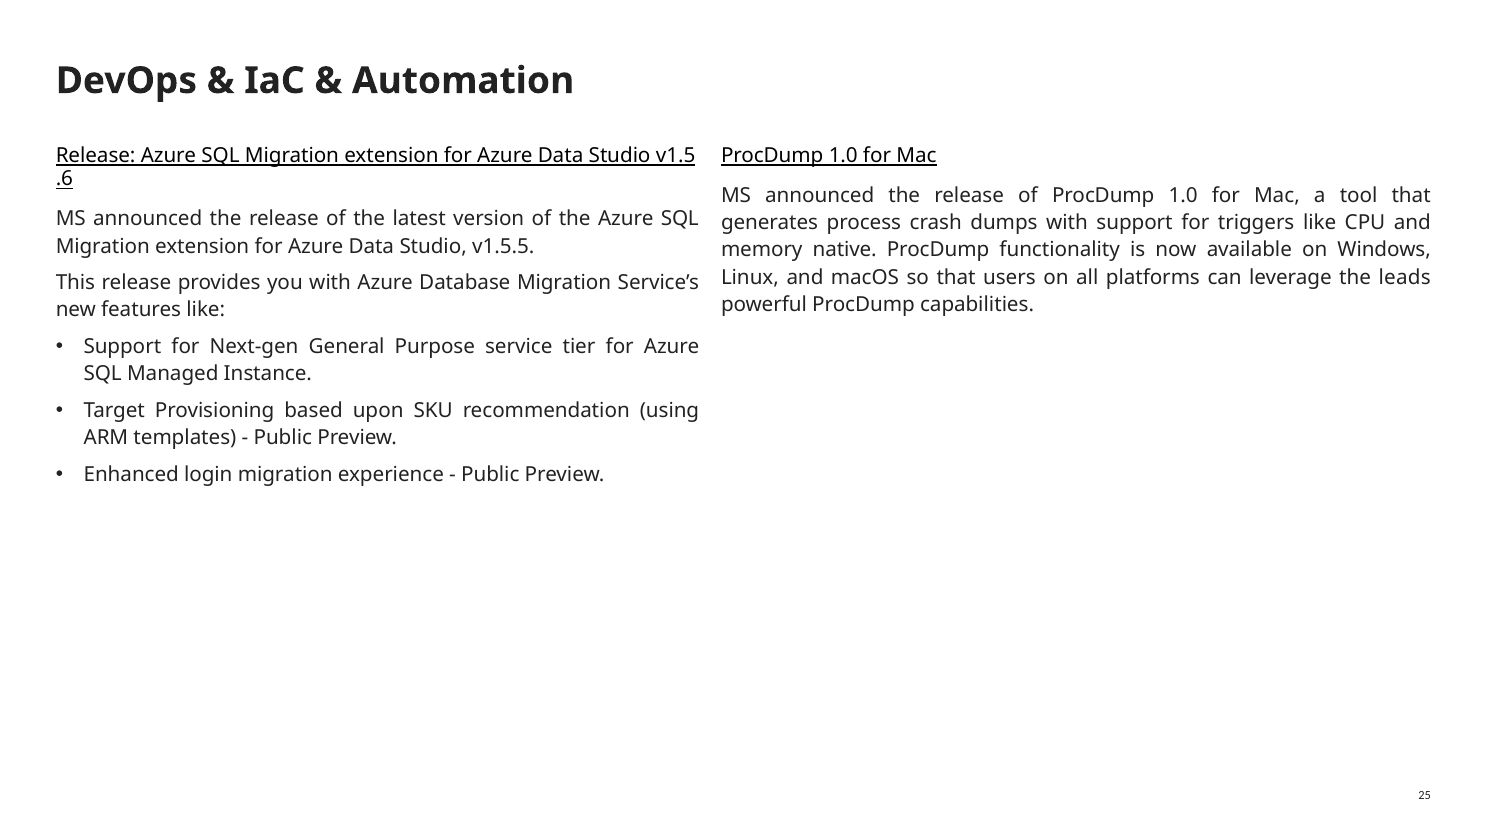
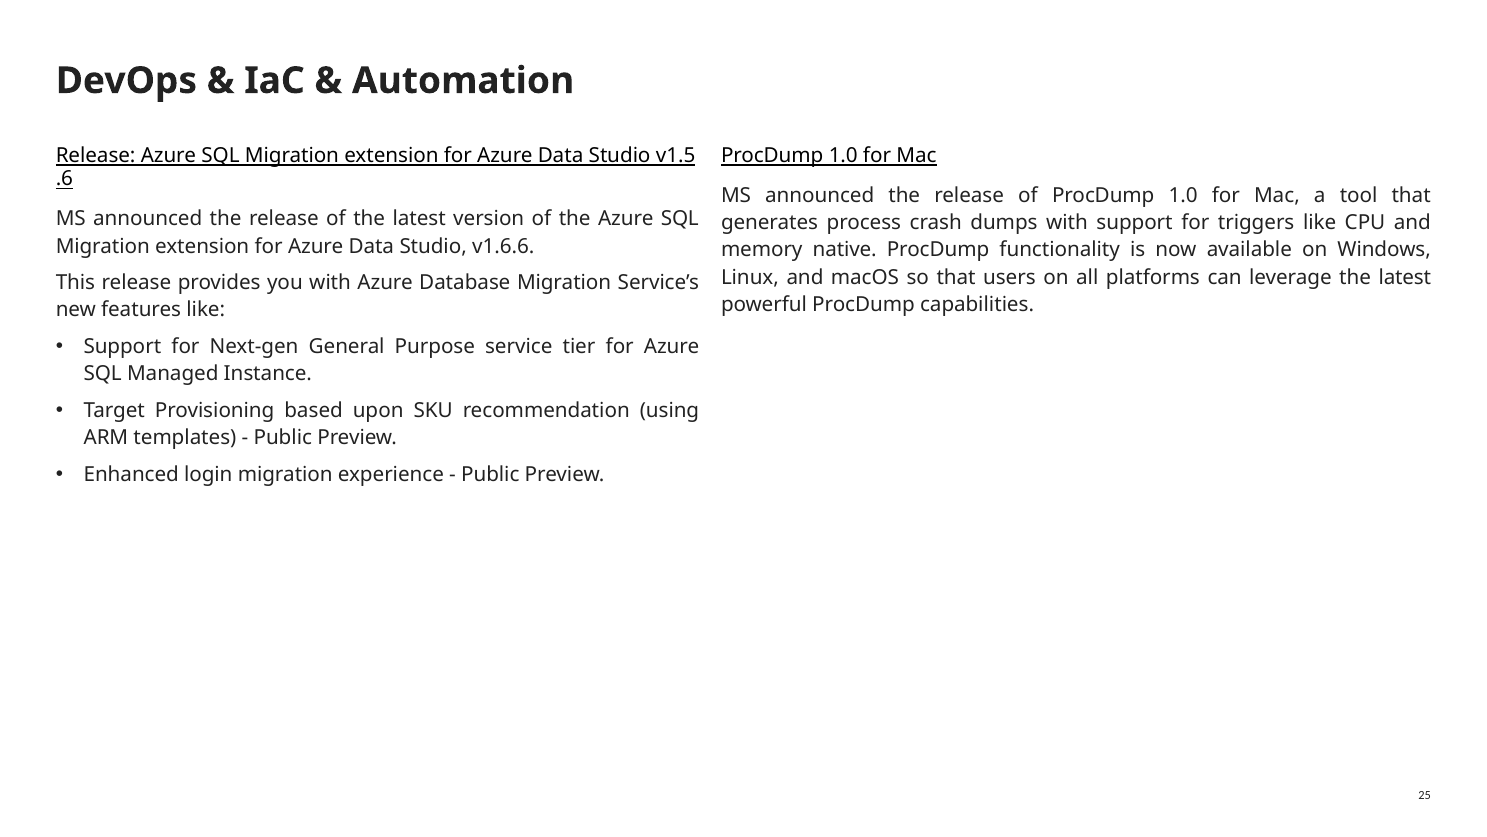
v1.5.5: v1.5.5 -> v1.6.6 (503, 246)
leverage the leads: leads -> latest (1405, 277)
